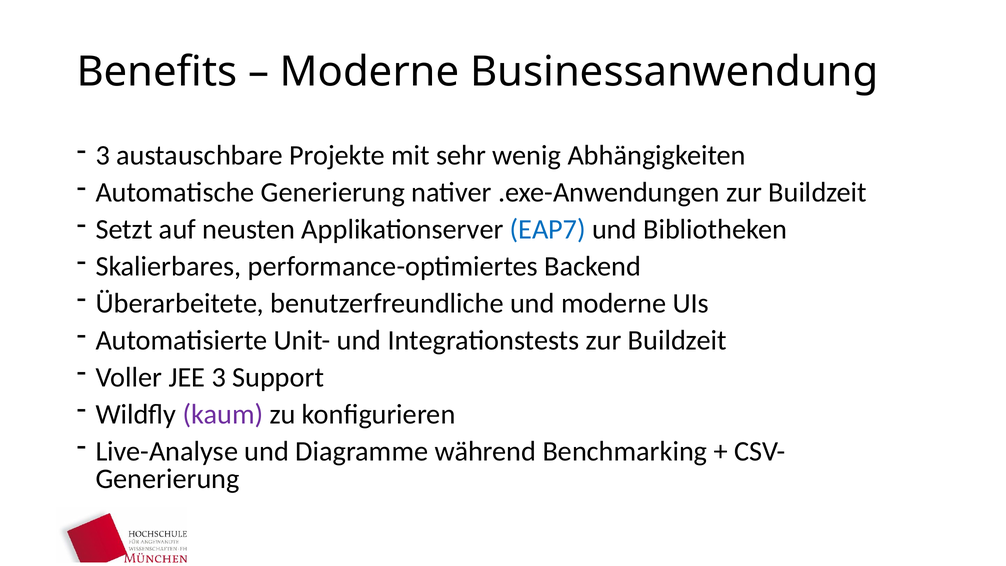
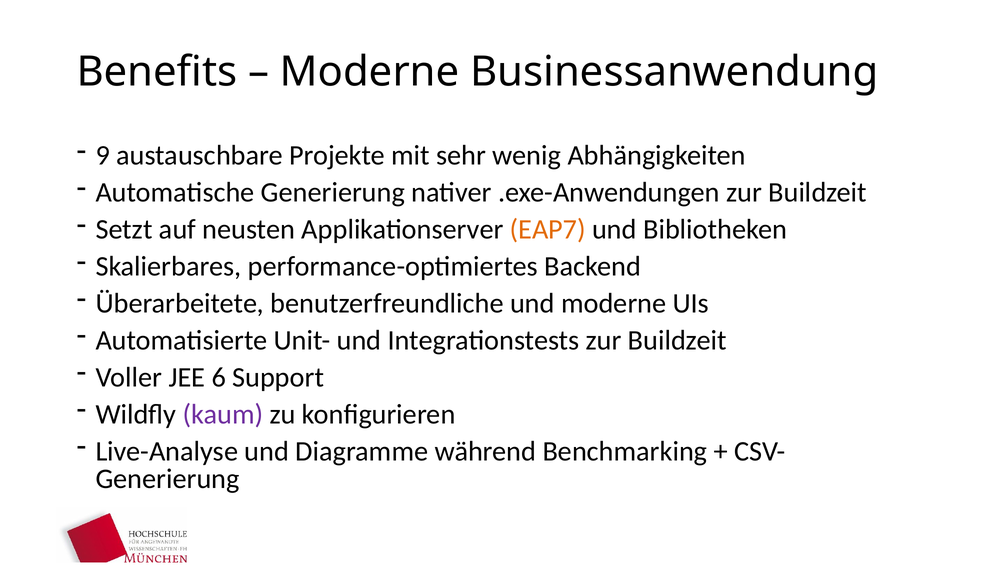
3: 3 -> 9 (103, 155)
EAP7 colour: blue -> orange (548, 229)
JEE 3: 3 -> 6 (219, 377)
